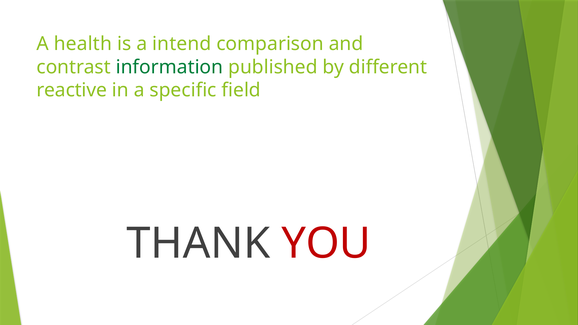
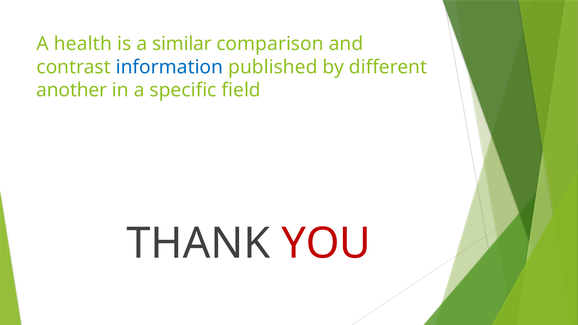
intend: intend -> similar (182, 44)
information colour: green -> blue (169, 67)
reactive: reactive -> another (72, 90)
